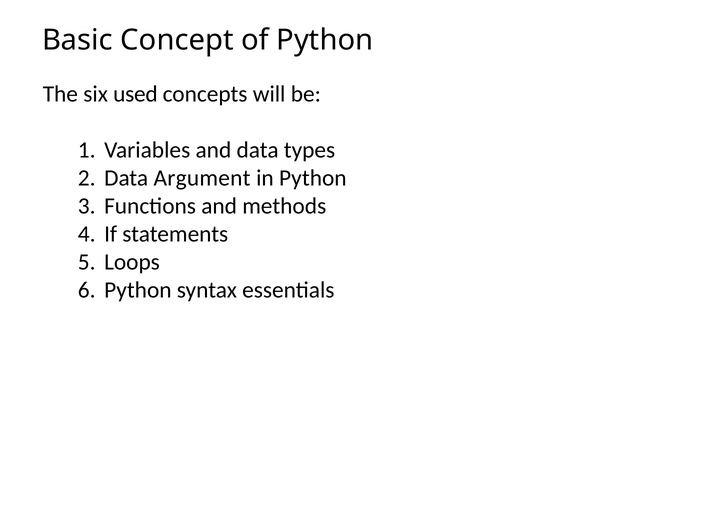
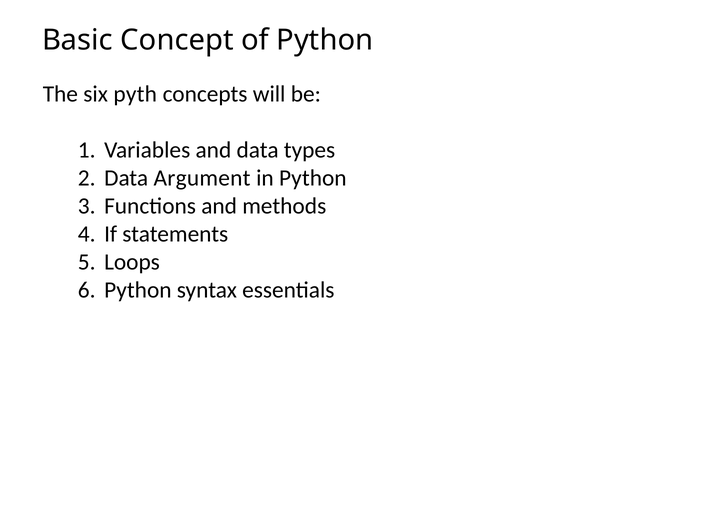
used: used -> pyth (135, 94)
